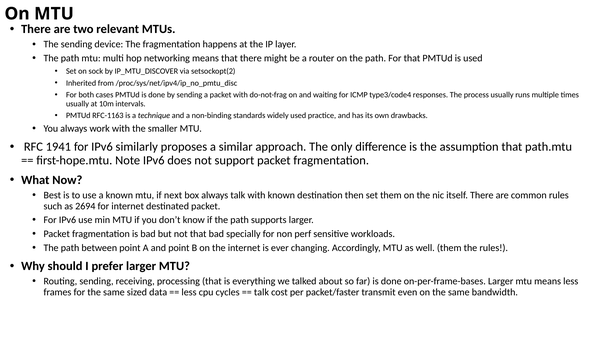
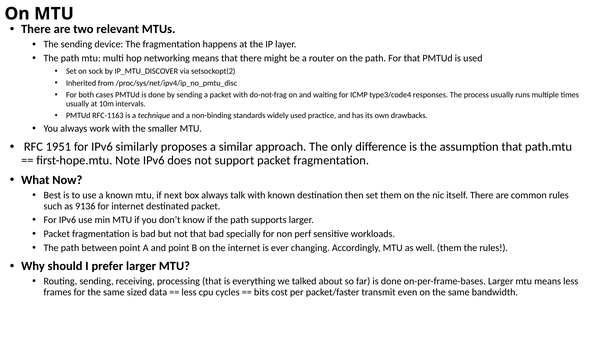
1941: 1941 -> 1951 (58, 147)
2694: 2694 -> 9136 (85, 206)
talk: talk -> bits (261, 292)
